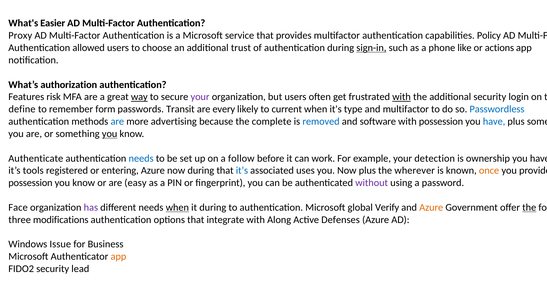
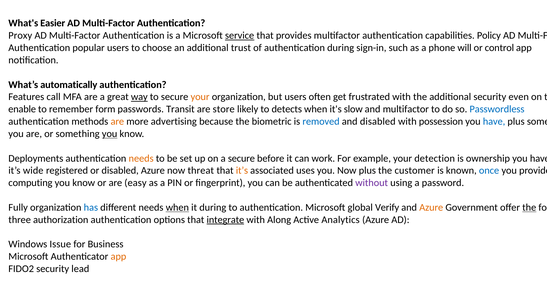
service underline: none -> present (240, 36)
allowed: allowed -> popular (89, 48)
sign-in underline: present -> none (371, 48)
like: like -> will (464, 48)
actions: actions -> control (499, 48)
authorization: authorization -> automatically (69, 85)
risk: risk -> call (54, 97)
your colour: purple -> orange (200, 97)
with underline: present -> none (402, 97)
login: login -> even (519, 97)
define: define -> enable (22, 109)
every: every -> store (224, 109)
current: current -> detects (287, 109)
type: type -> slow (353, 109)
are colour: blue -> orange (117, 122)
complete: complete -> biometric (272, 122)
and software: software -> disabled (378, 122)
Authenticate: Authenticate -> Deployments (36, 159)
needs colour: blue -> orange (141, 159)
a follow: follow -> secure (241, 159)
tools: tools -> wide (33, 171)
or entering: entering -> disabled (120, 171)
now during: during -> threat (201, 171)
it’s colour: blue -> orange (242, 171)
wherever: wherever -> customer (415, 171)
once colour: orange -> blue (489, 171)
possession: possession -> computing (30, 183)
Face: Face -> Fully (18, 208)
has colour: purple -> blue (91, 208)
modifications: modifications -> authorization (61, 220)
integrate underline: none -> present (225, 220)
Defenses: Defenses -> Analytics (341, 220)
